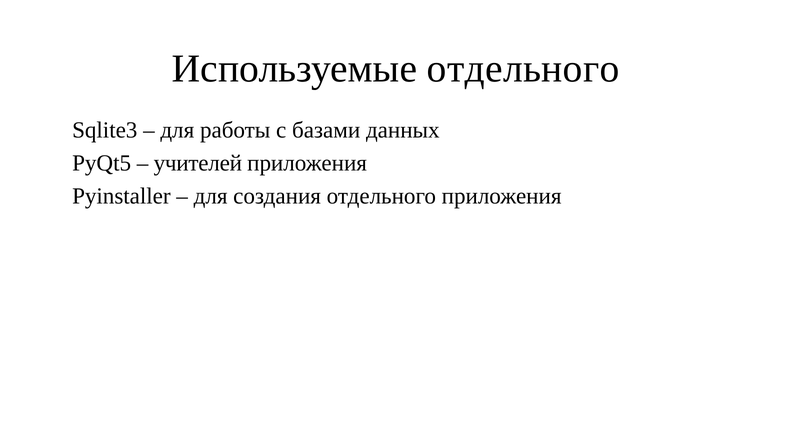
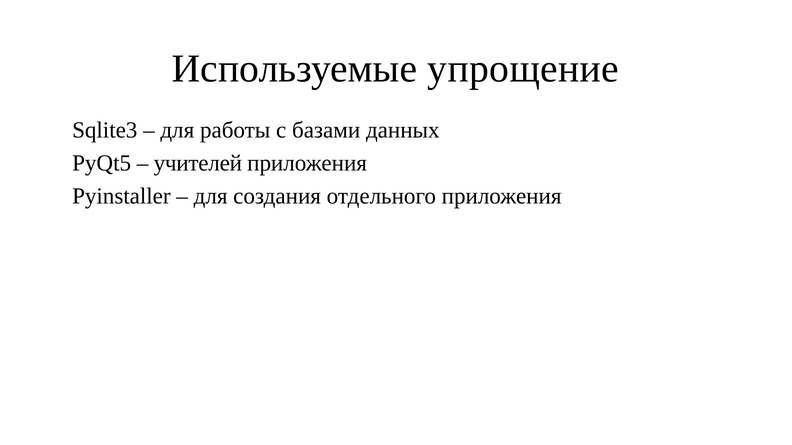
Используемые отдельного: отдельного -> упрощение (523, 69)
